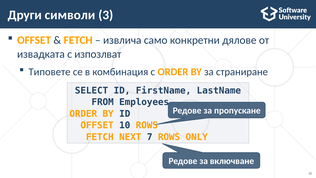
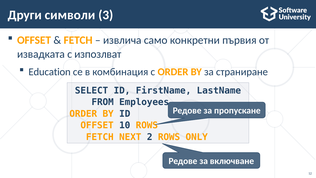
дялове: дялове -> първия (239, 40)
Типовете: Типовете -> Education (50, 72)
7: 7 -> 2 (150, 137)
